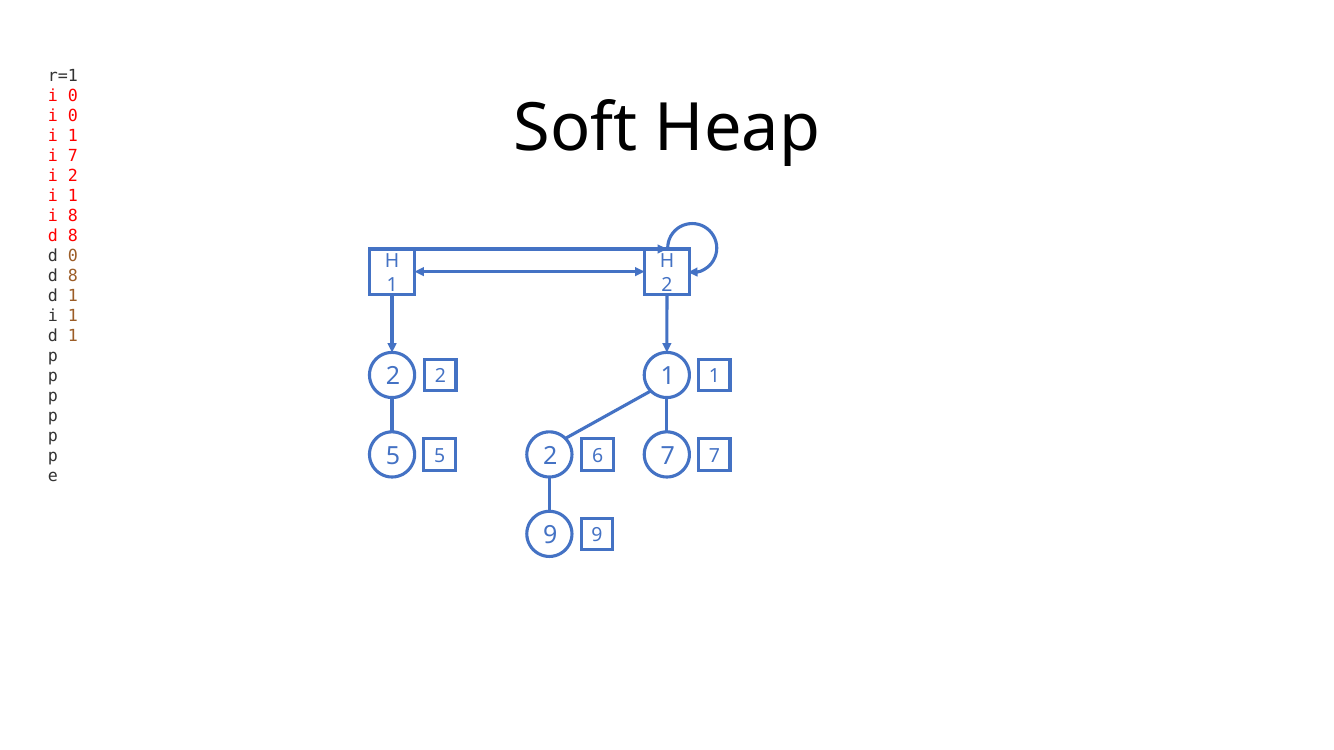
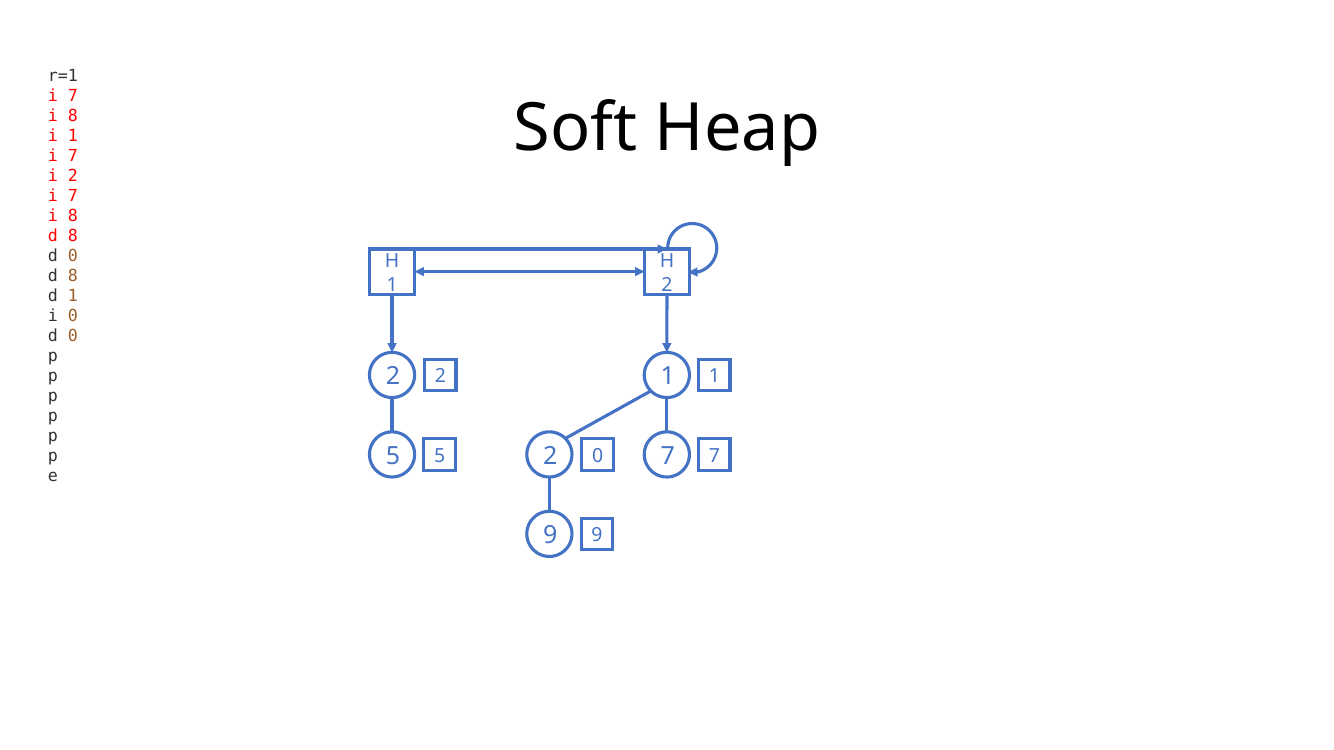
0: 0 -> 7 (73, 96)
0: 0 -> 8 (73, 116)
1: 1 -> 7 (73, 196)
1: 1 -> 0 (73, 316)
1: 1 -> 0 (73, 336)
2 6: 6 -> 0 (598, 456)
